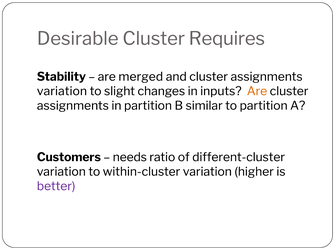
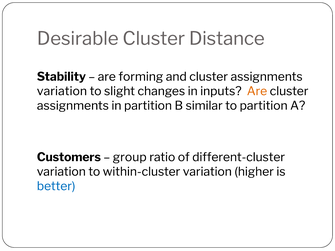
Requires: Requires -> Distance (227, 39)
merged: merged -> forming (141, 77)
needs: needs -> group (130, 157)
better colour: purple -> blue (56, 186)
